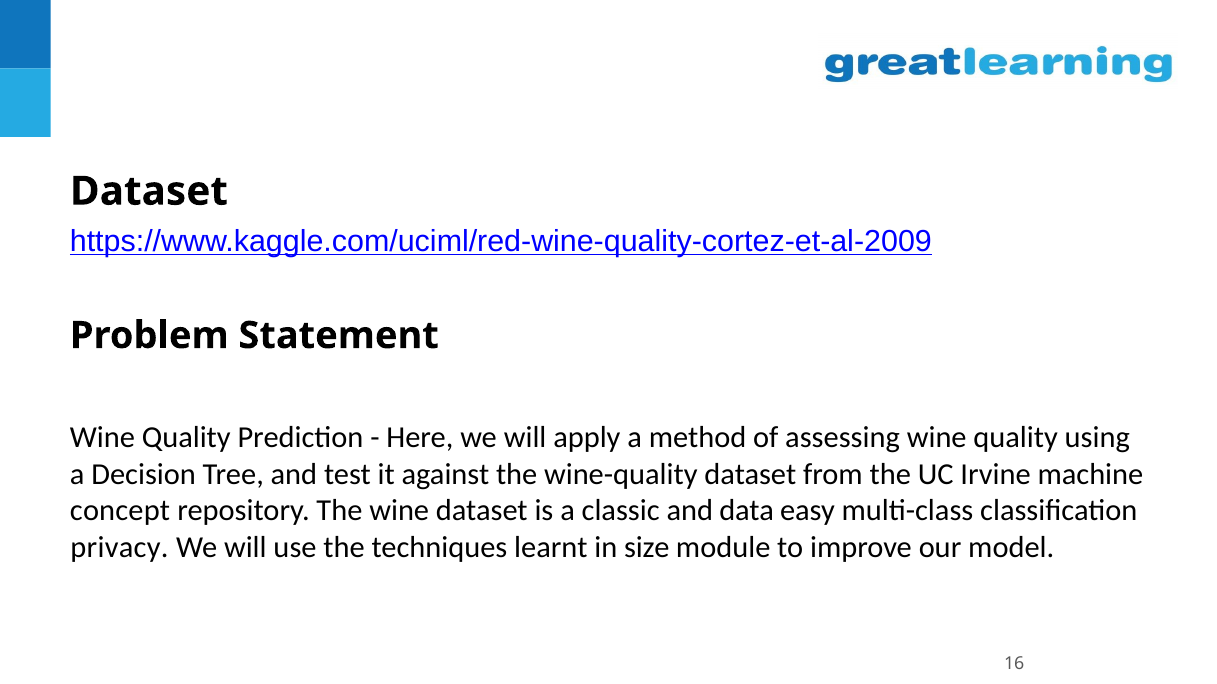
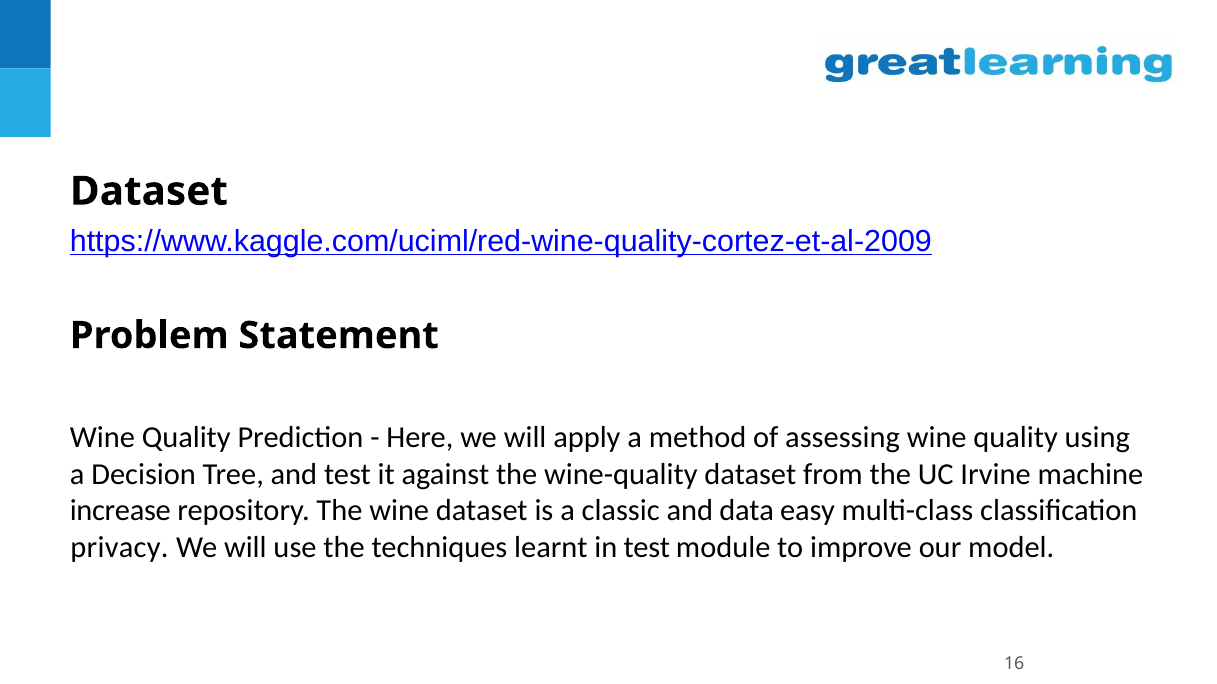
concept: concept -> increase (120, 511)
in size: size -> test (647, 548)
